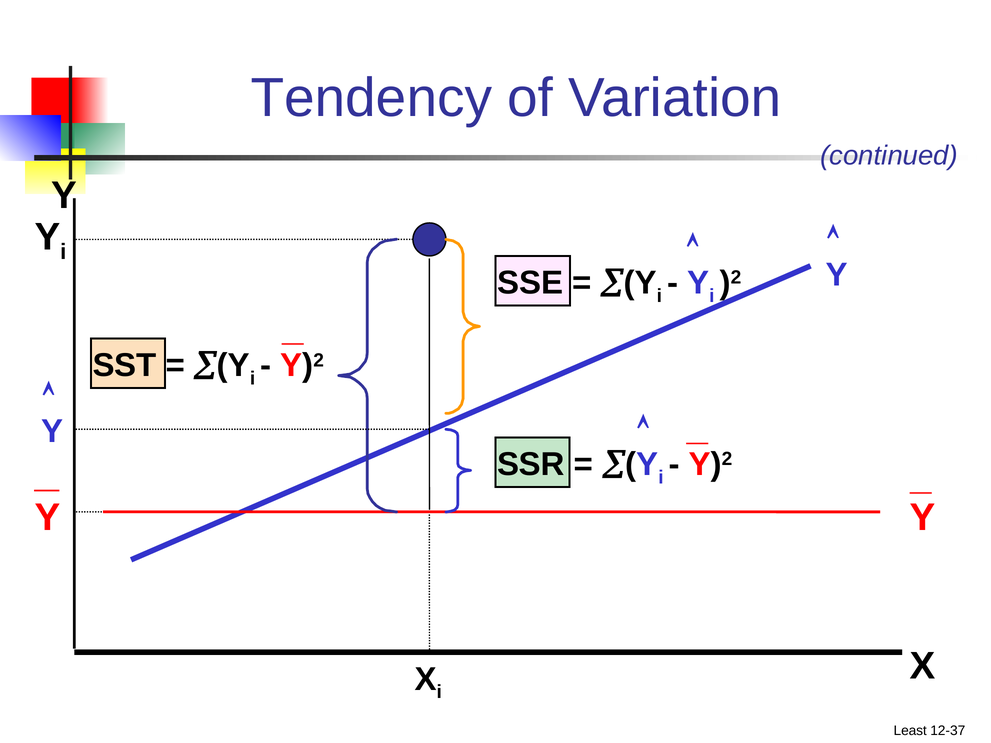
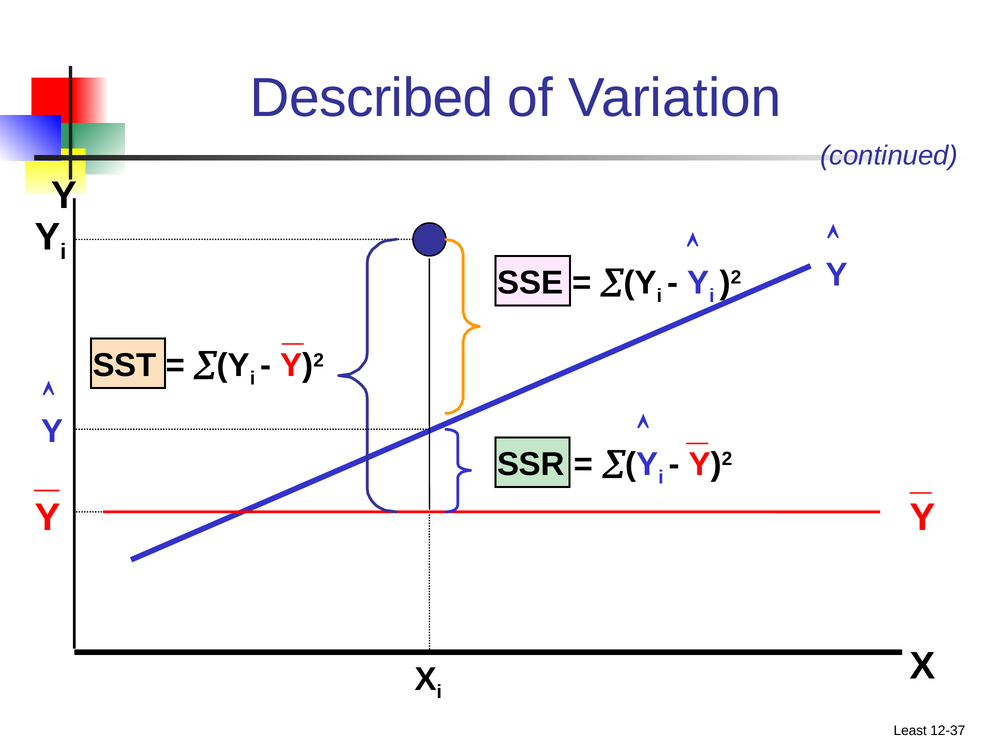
Tendency: Tendency -> Described (372, 98)
